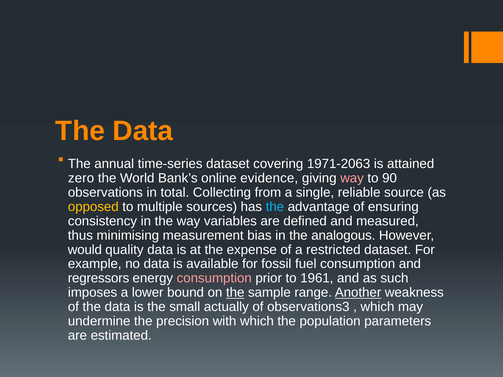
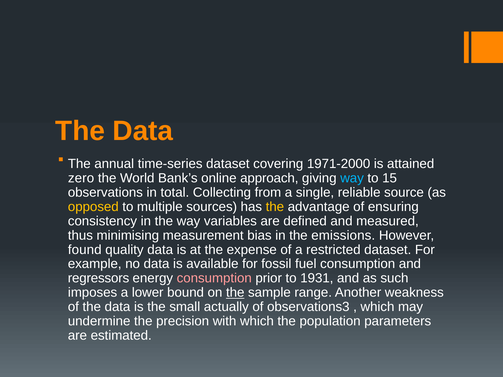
1971-2063: 1971-2063 -> 1971-2000 (339, 164)
evidence: evidence -> approach (269, 178)
way colour: pink -> light blue (352, 178)
90: 90 -> 15 (390, 178)
the colour: light blue -> yellow (275, 207)
analogous: analogous -> emissions (343, 235)
would: would -> found (85, 250)
1961: 1961 -> 1931 (317, 278)
Another underline: present -> none (358, 293)
